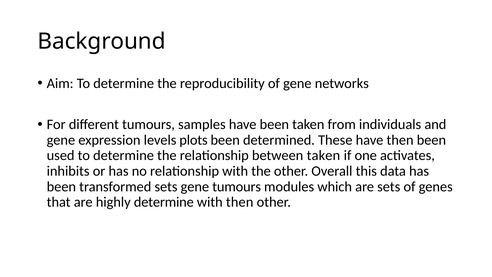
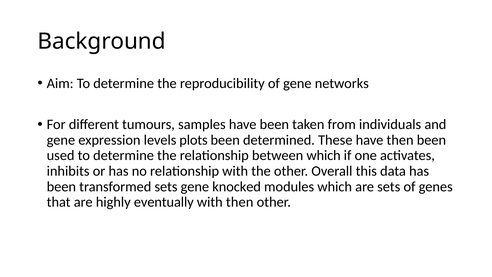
between taken: taken -> which (324, 155)
gene tumours: tumours -> knocked (237, 186)
highly determine: determine -> eventually (164, 202)
